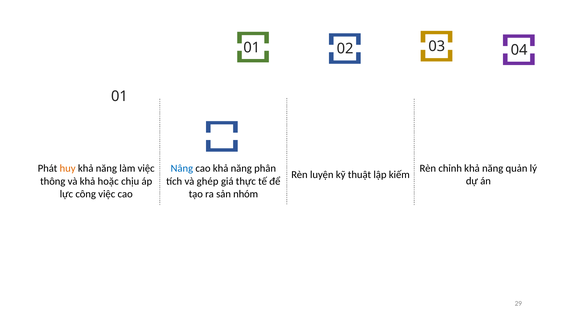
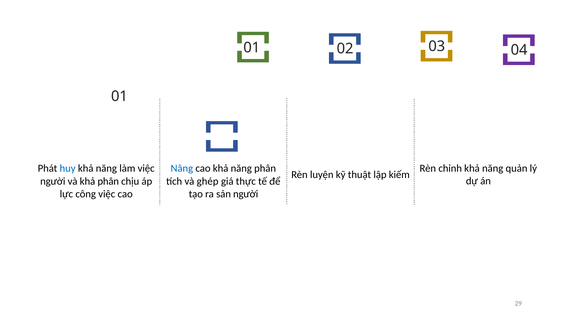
huy colour: orange -> blue (68, 168)
thông: thông -> người (53, 181)
khả hoặc: hoặc -> phân (108, 181)
sản nhóm: nhóm -> người (246, 194)
